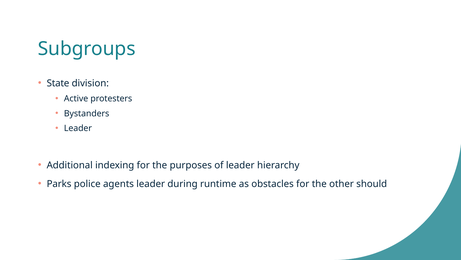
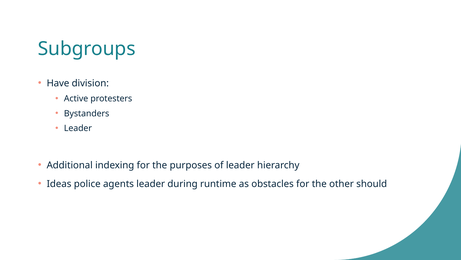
State: State -> Have (58, 83)
Parks: Parks -> Ideas (59, 183)
